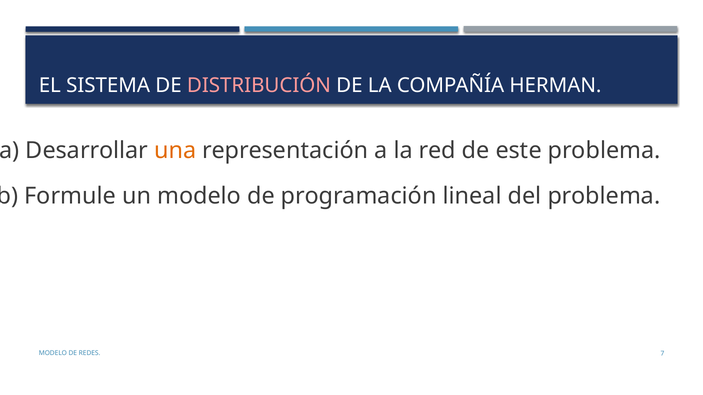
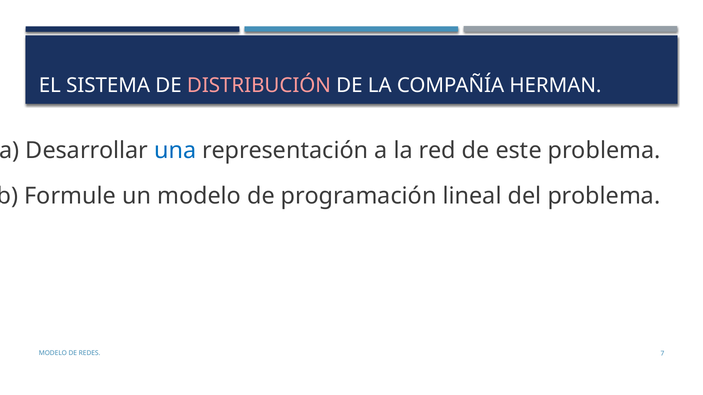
una colour: orange -> blue (175, 151)
